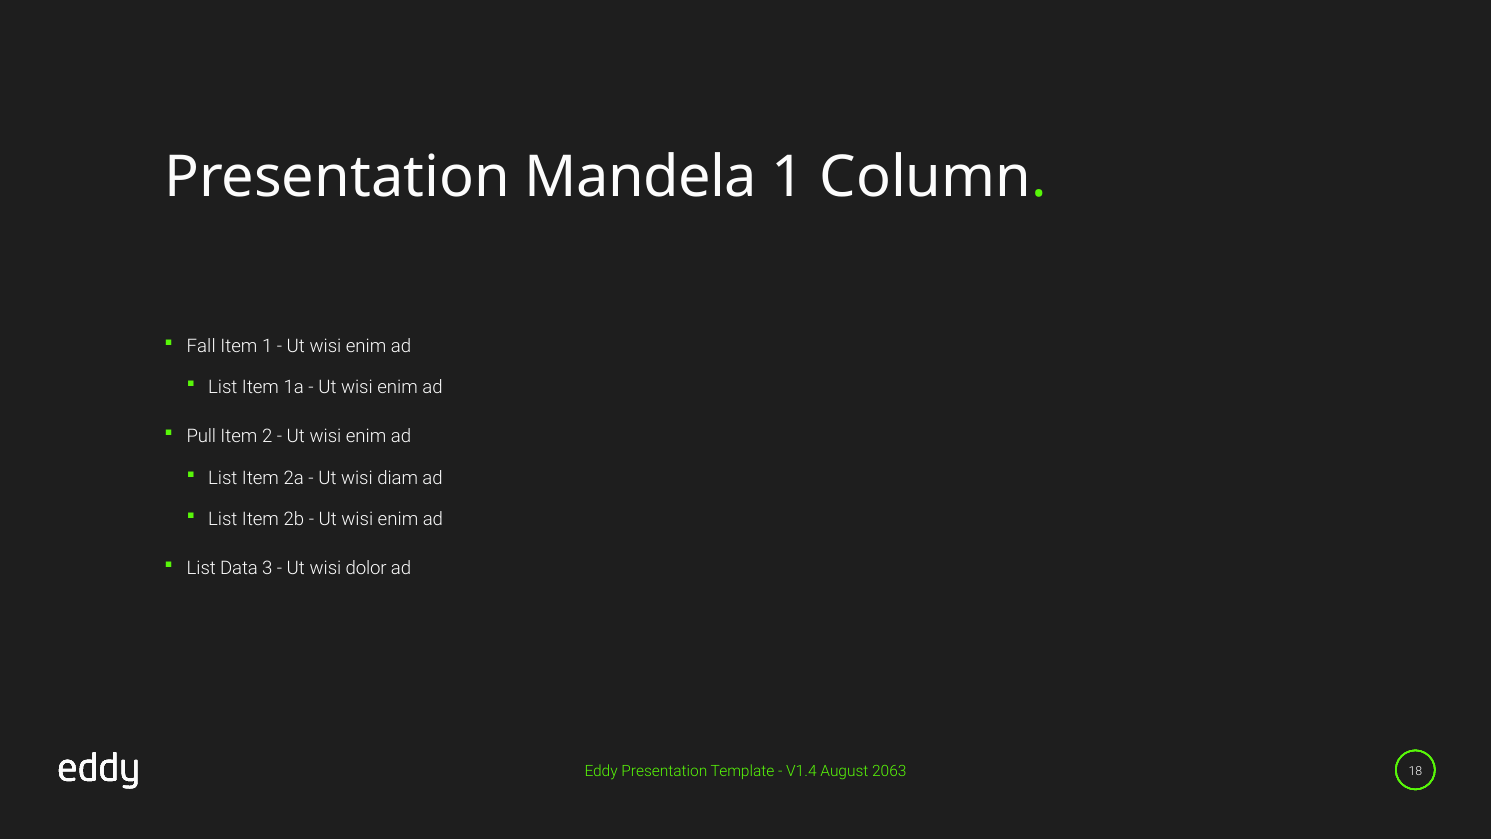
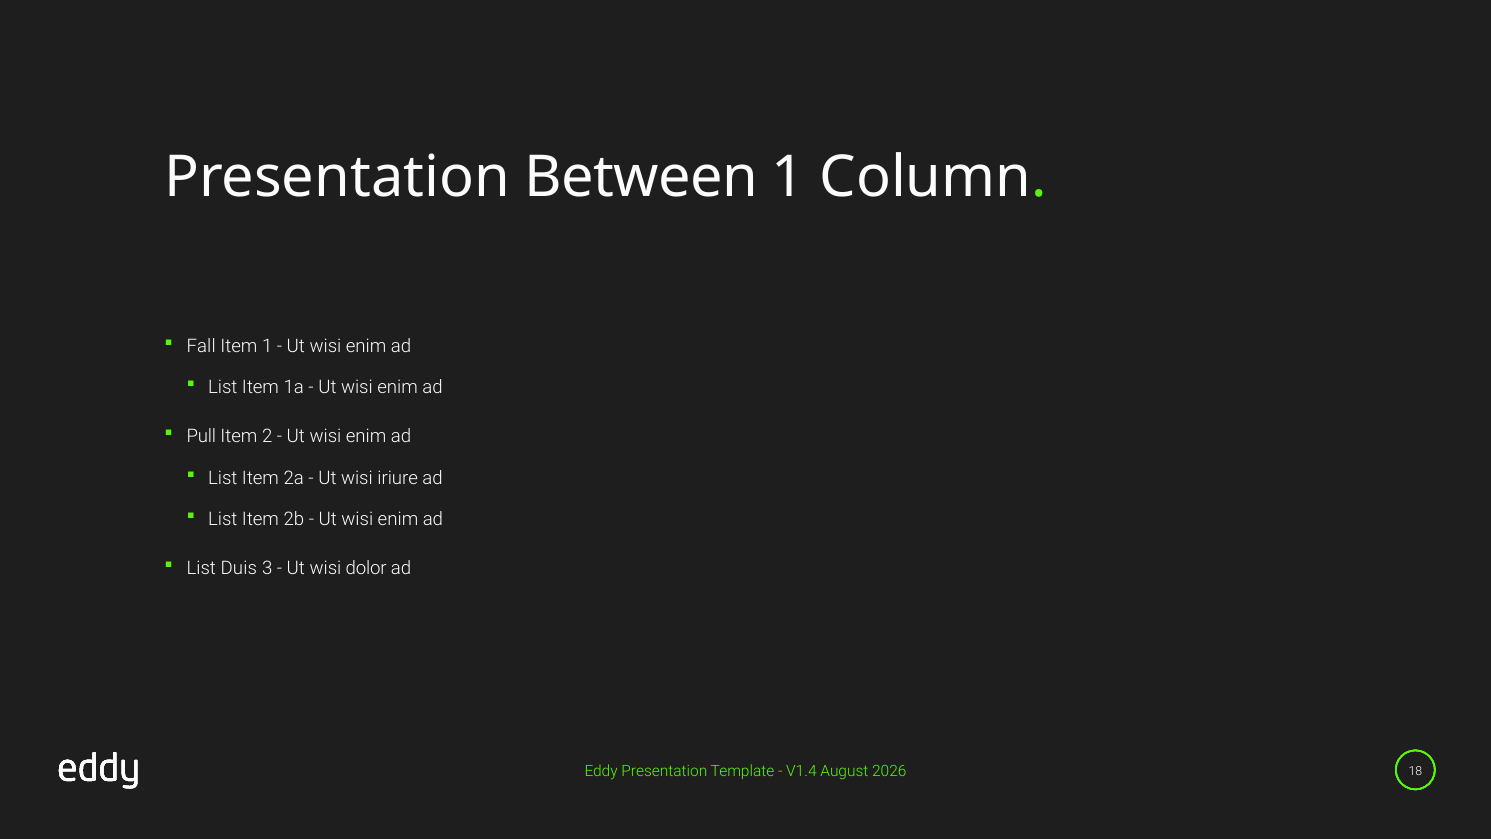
Mandela: Mandela -> Between (641, 177)
diam: diam -> iriure (398, 478)
Data: Data -> Duis (239, 568)
2063: 2063 -> 2026 (889, 771)
